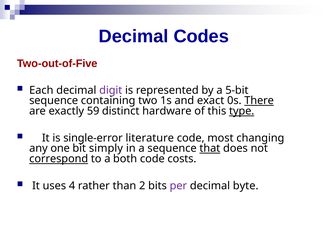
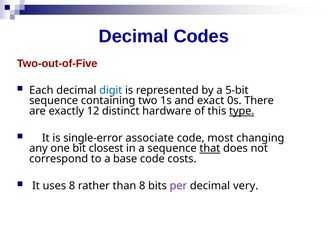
digit colour: purple -> blue (111, 90)
There underline: present -> none (259, 101)
59: 59 -> 12 (93, 111)
literature: literature -> associate (150, 138)
simply: simply -> closest (106, 148)
correspond underline: present -> none (59, 159)
both: both -> base (125, 159)
uses 4: 4 -> 8 (72, 186)
than 2: 2 -> 8 (142, 186)
byte: byte -> very (246, 186)
